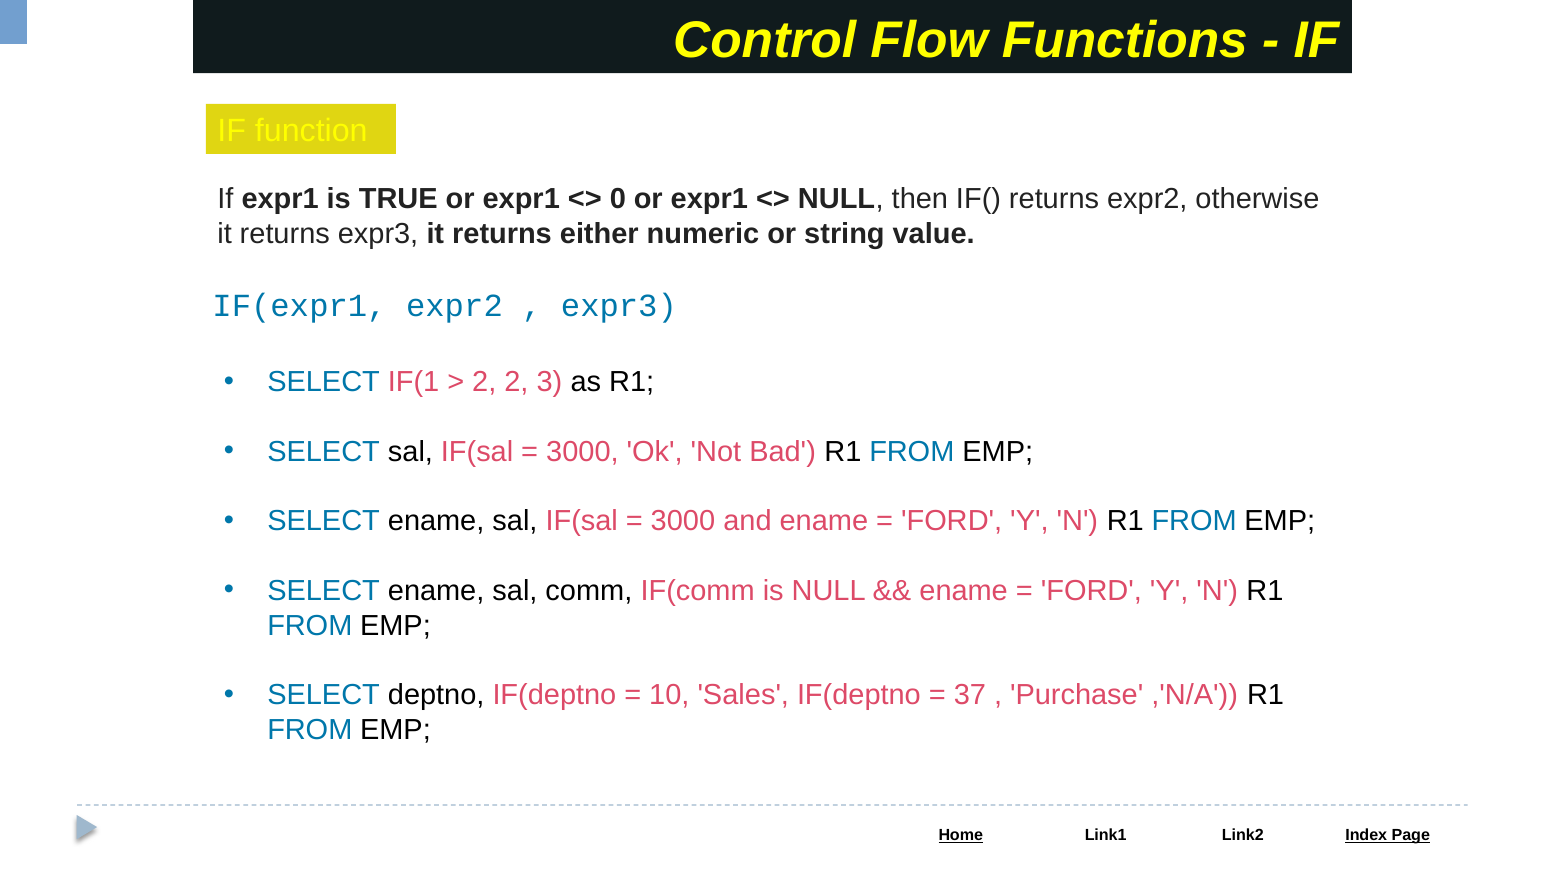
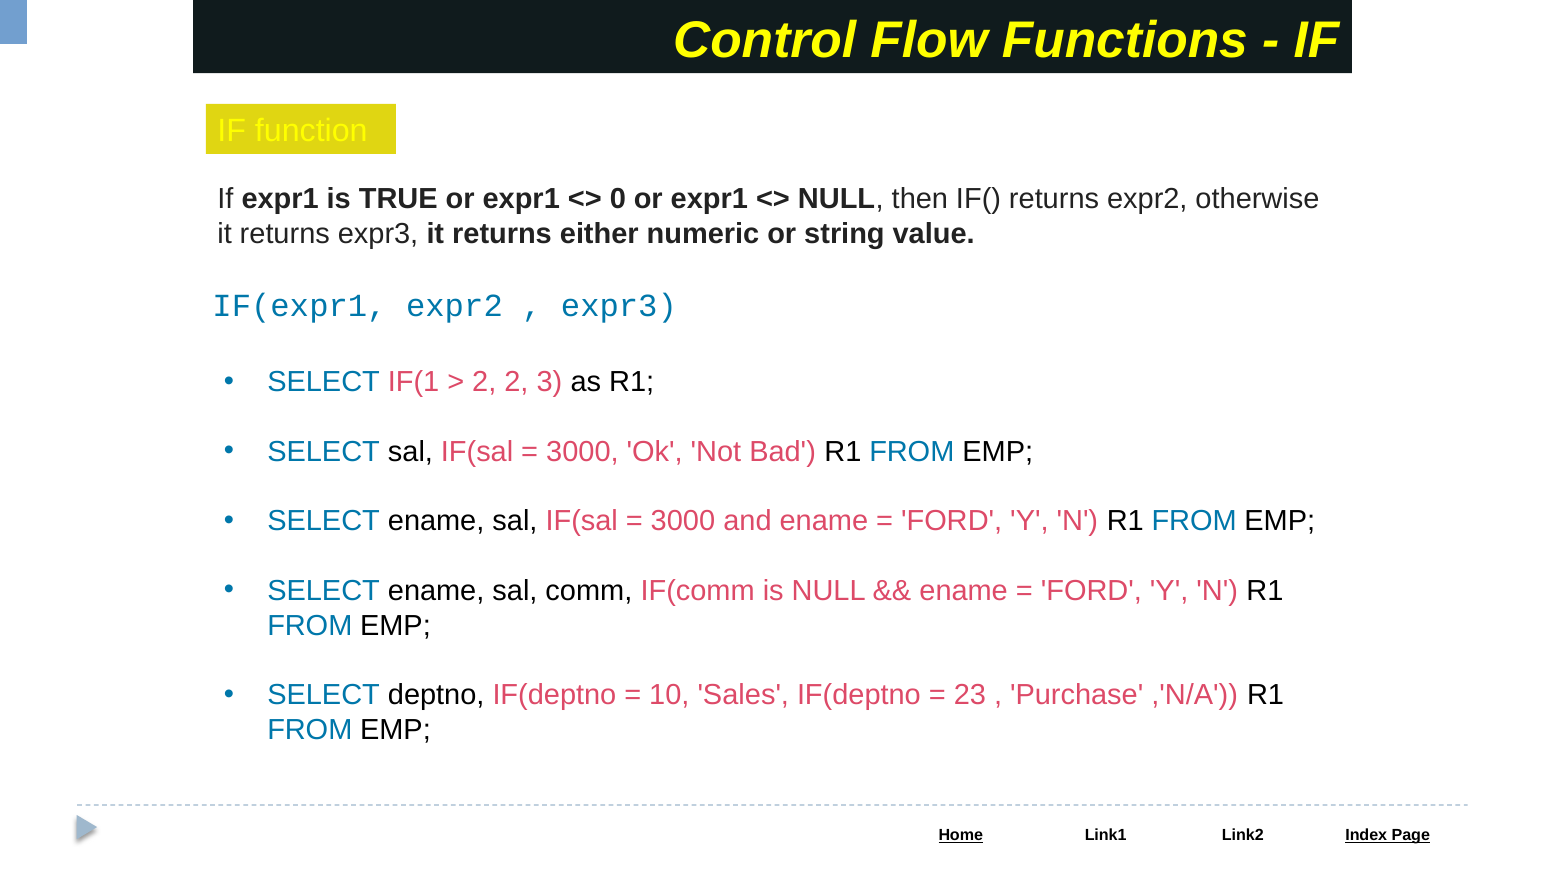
37: 37 -> 23 (970, 695)
